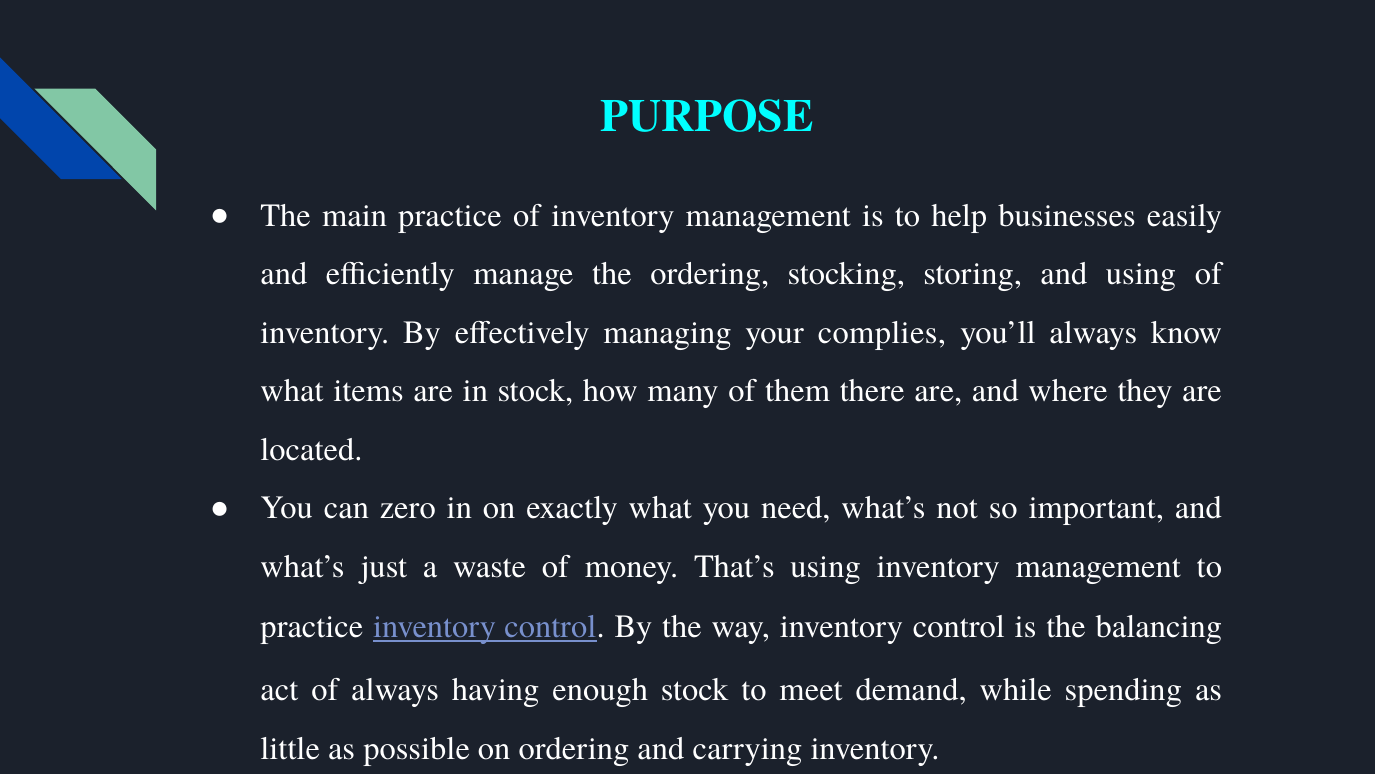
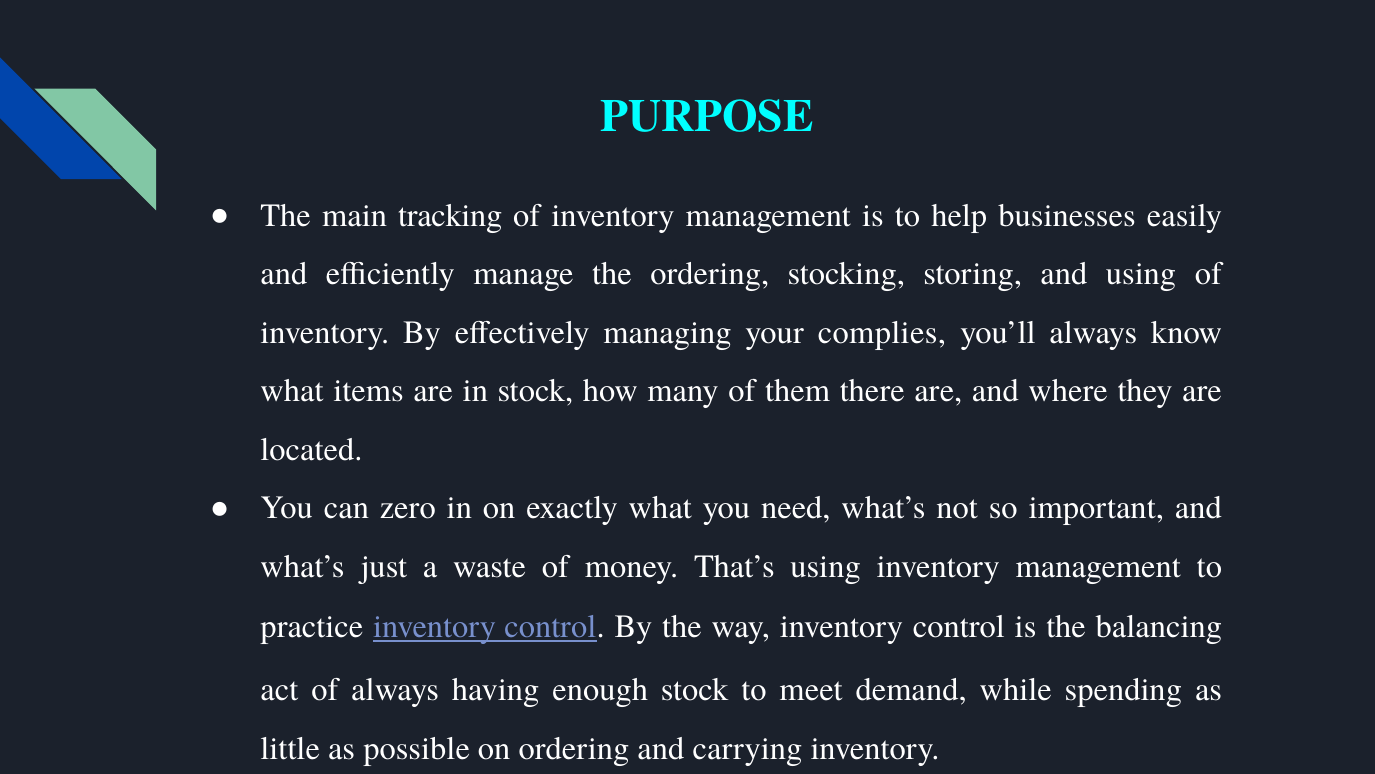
main practice: practice -> tracking (450, 215)
